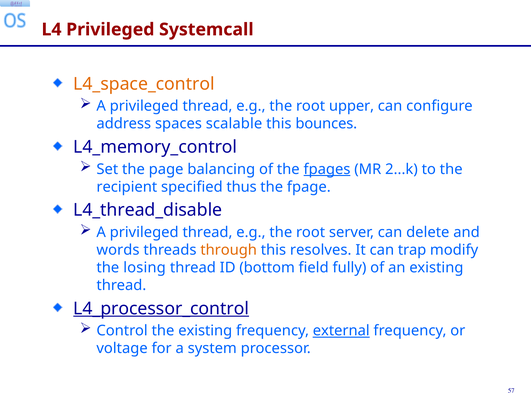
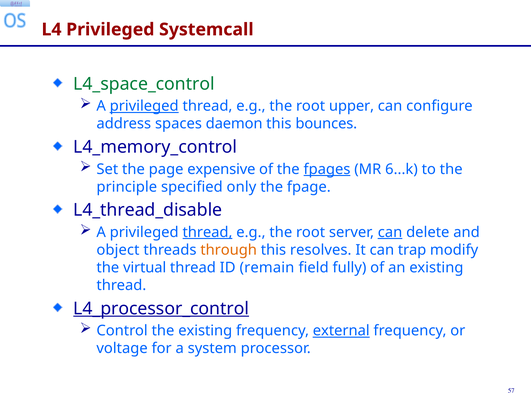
L4_space_control colour: orange -> green (144, 84)
privileged underline: none -> present (144, 106)
scalable: scalable -> daemon (234, 124)
balancing: balancing -> expensive (221, 169)
2...k: 2...k -> 6...k (401, 169)
recipient: recipient -> principle (127, 187)
thus: thus -> only (241, 187)
thread underline: none -> present (208, 232)
can underline: none -> present (390, 232)
words: words -> object (118, 250)
losing: losing -> virtual (145, 268)
bottom: bottom -> remain (267, 268)
